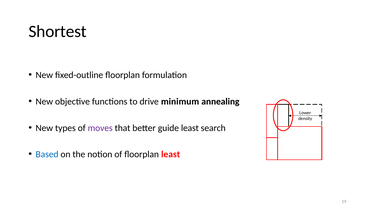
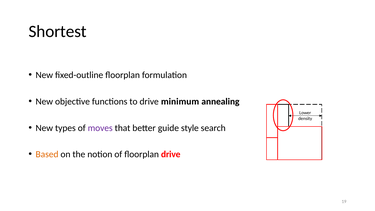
guide least: least -> style (190, 128)
Based colour: blue -> orange (47, 154)
floorplan least: least -> drive (171, 154)
